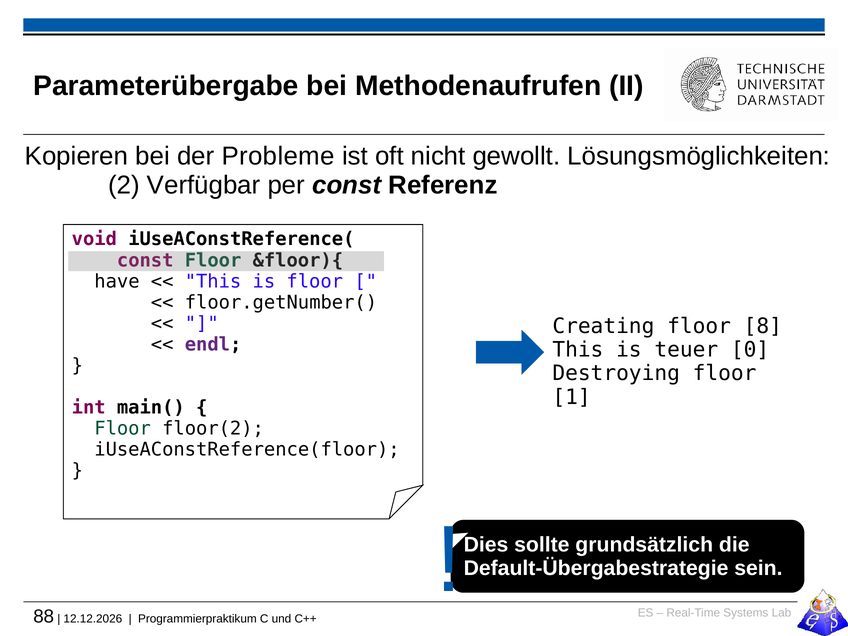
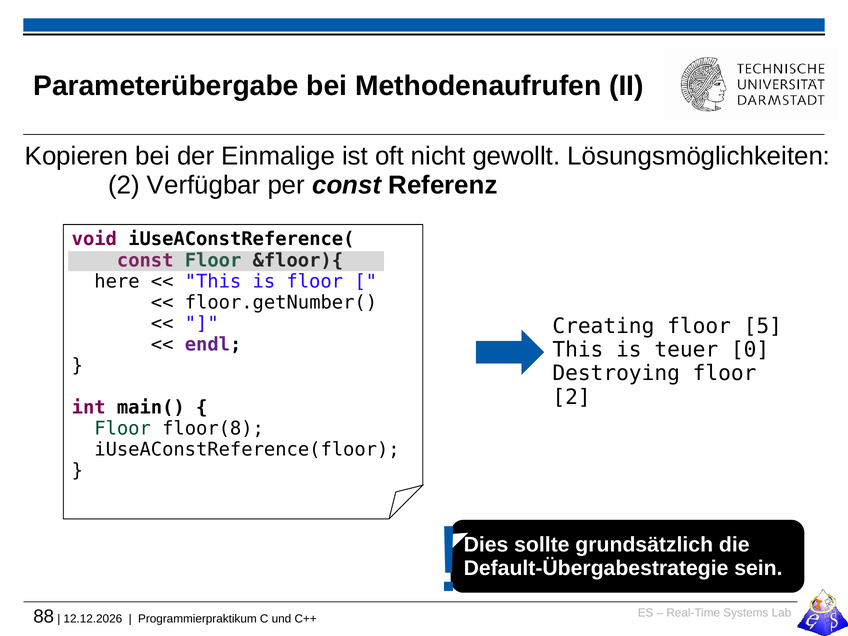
Probleme: Probleme -> Einmalige (278, 156)
have: have -> here (117, 281)
8: 8 -> 5 (763, 326)
1: 1 -> 2 (572, 397)
floor(2: floor(2 -> floor(8 (213, 429)
